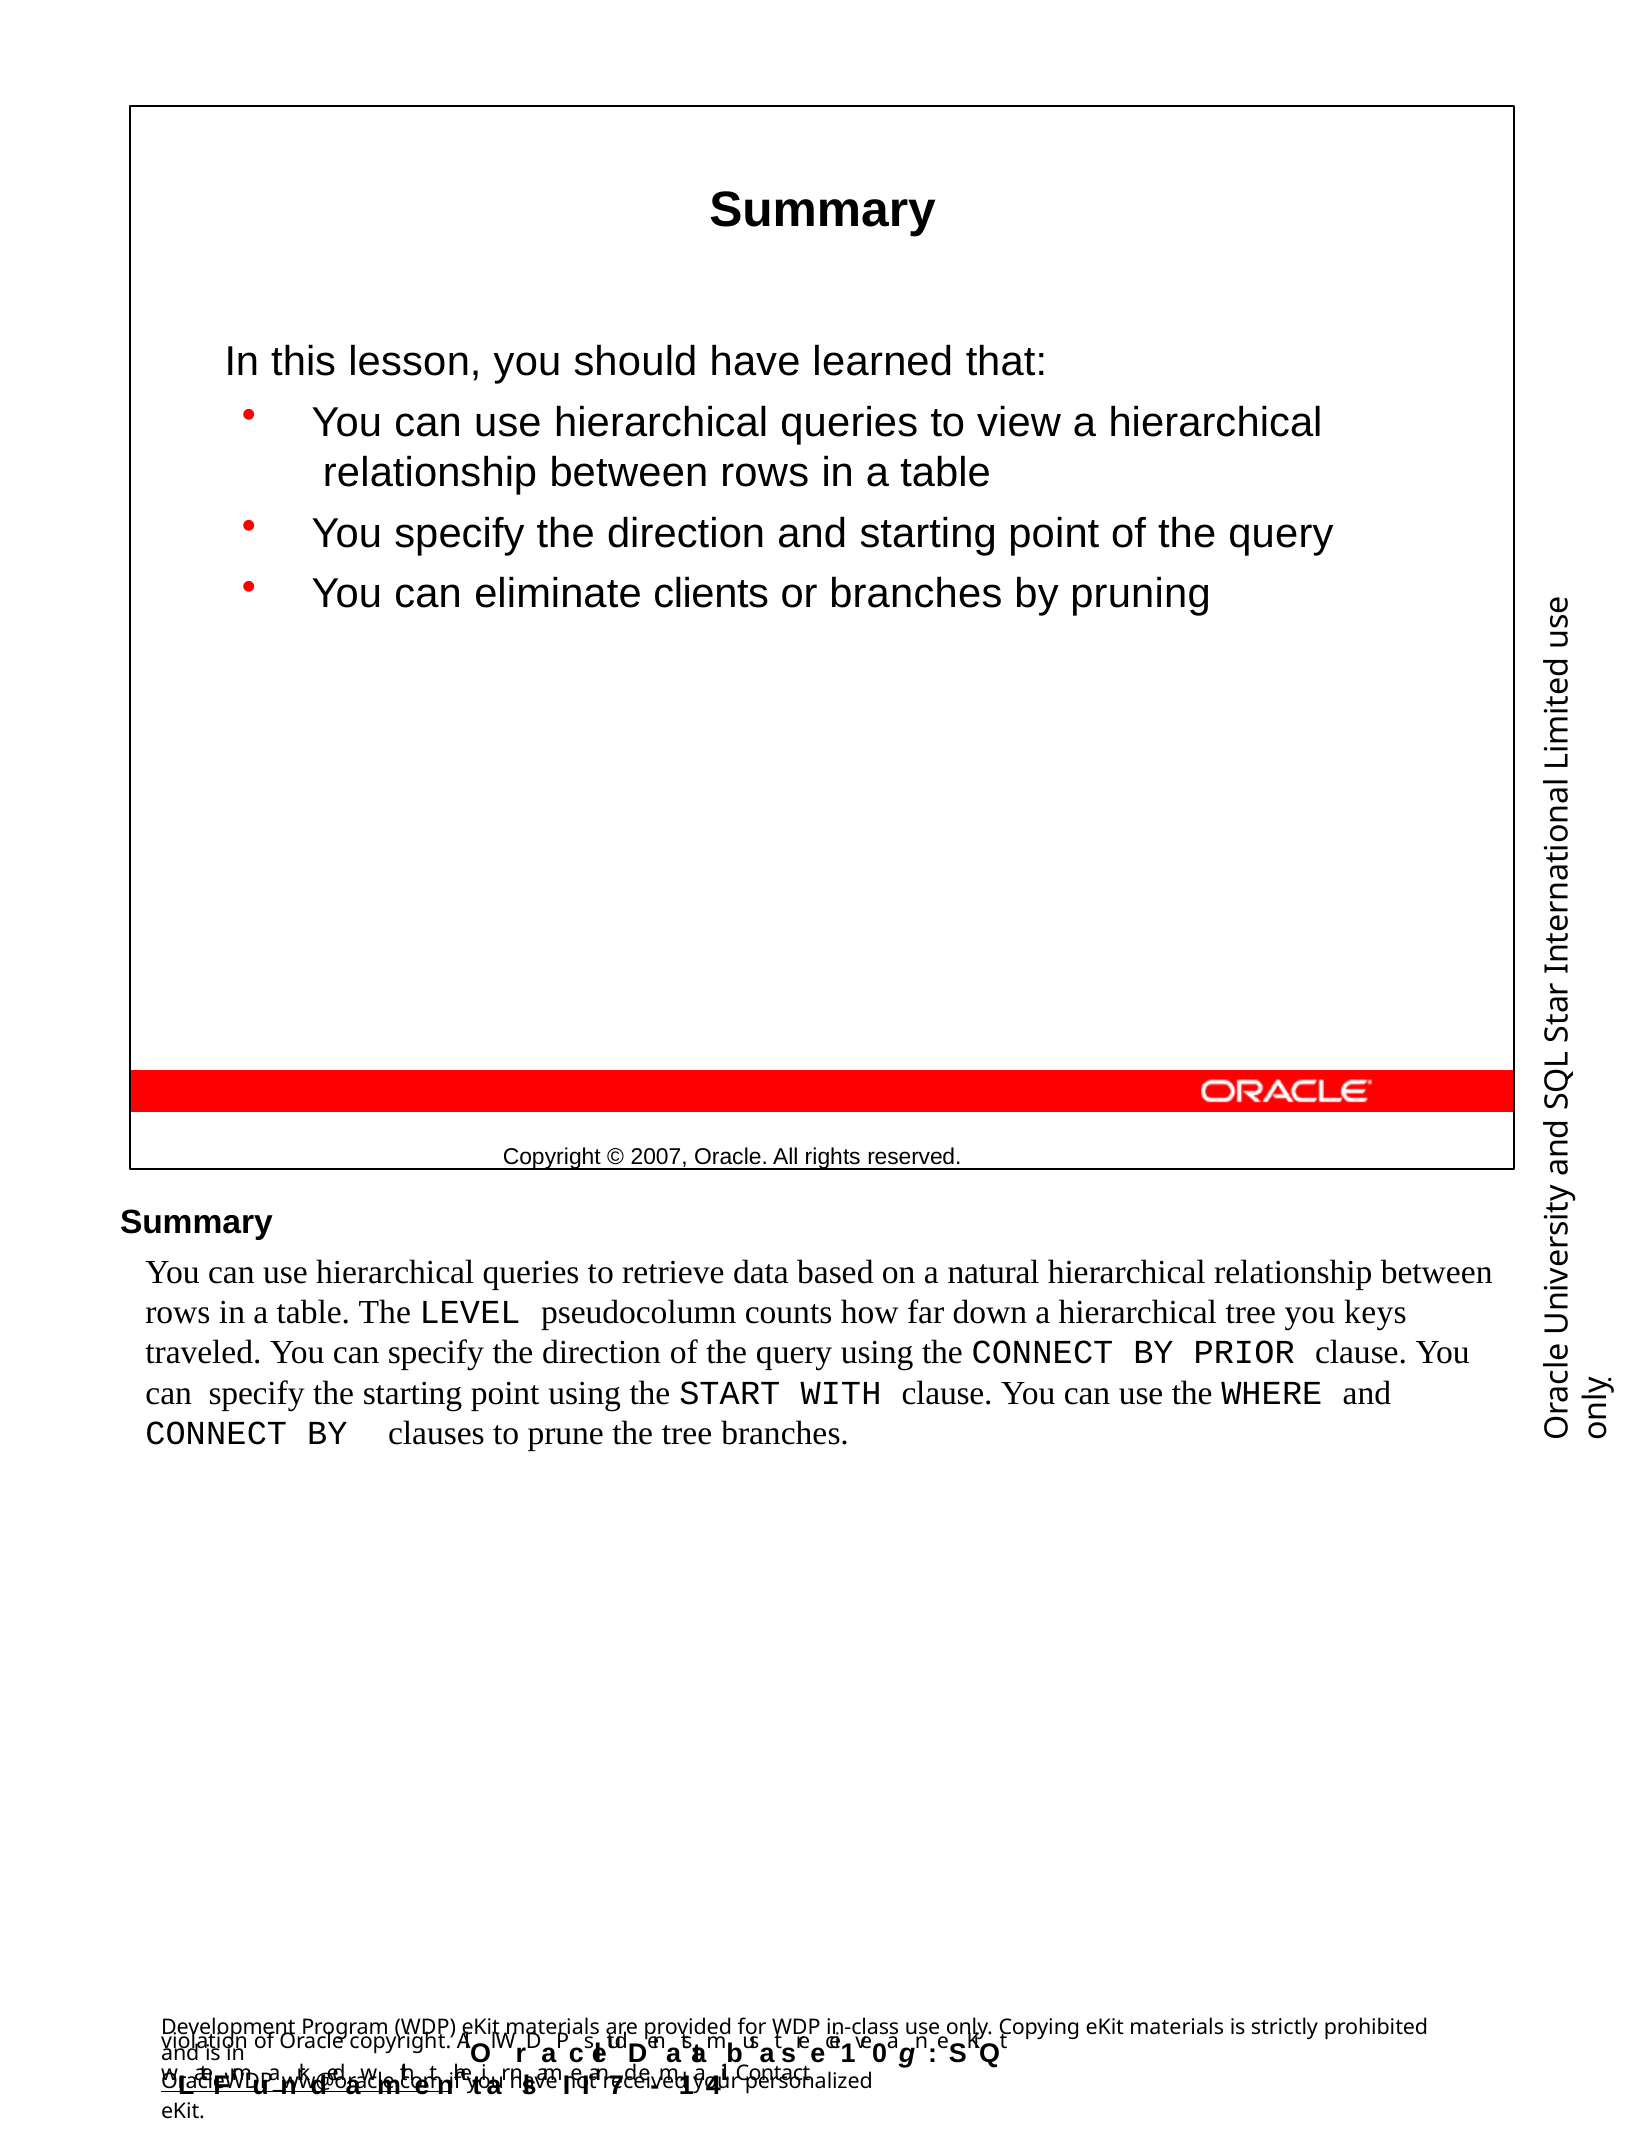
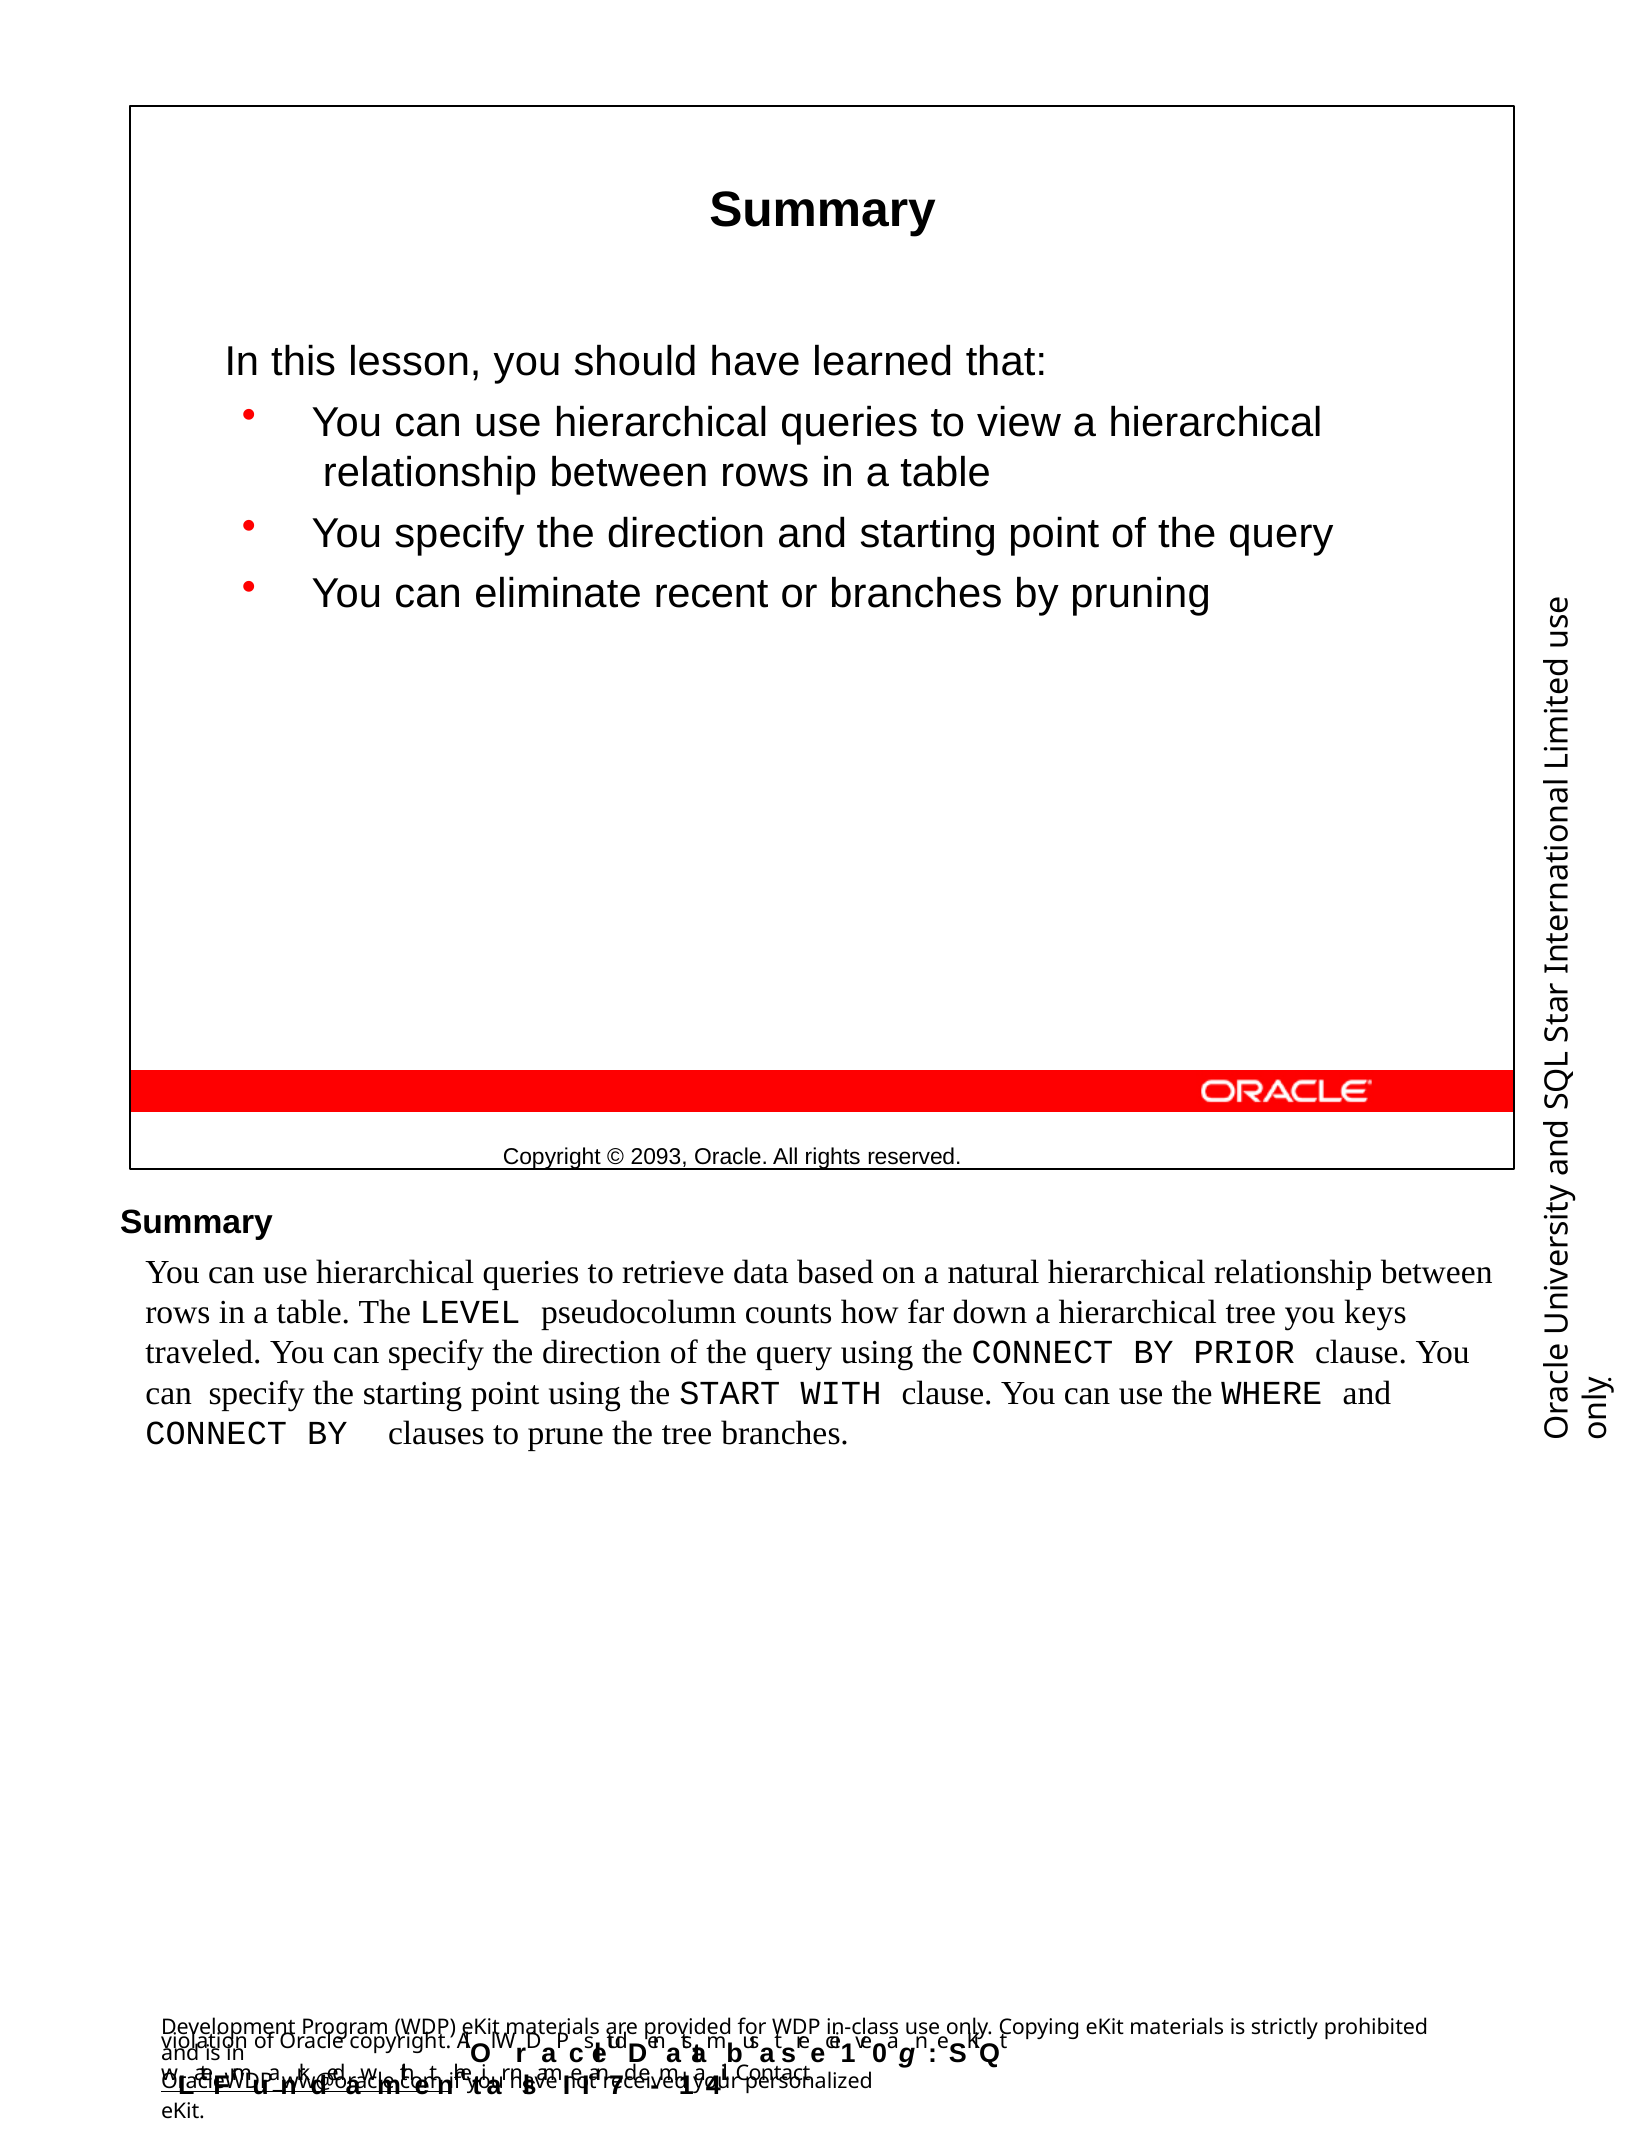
clients: clients -> recent (711, 594)
2007: 2007 -> 2093 (659, 1157)
